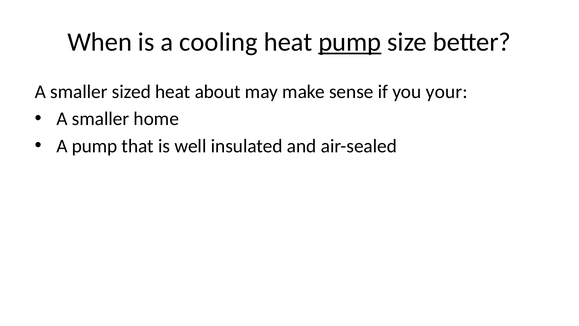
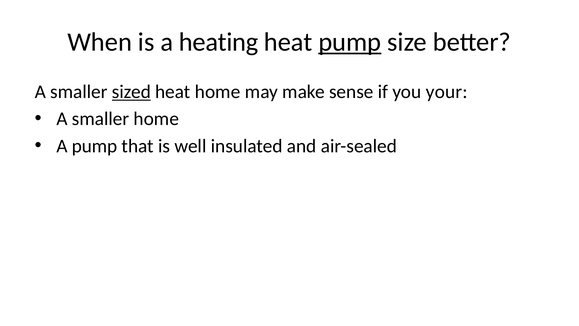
cooling: cooling -> heating (219, 42)
sized underline: none -> present (131, 92)
heat about: about -> home (218, 92)
